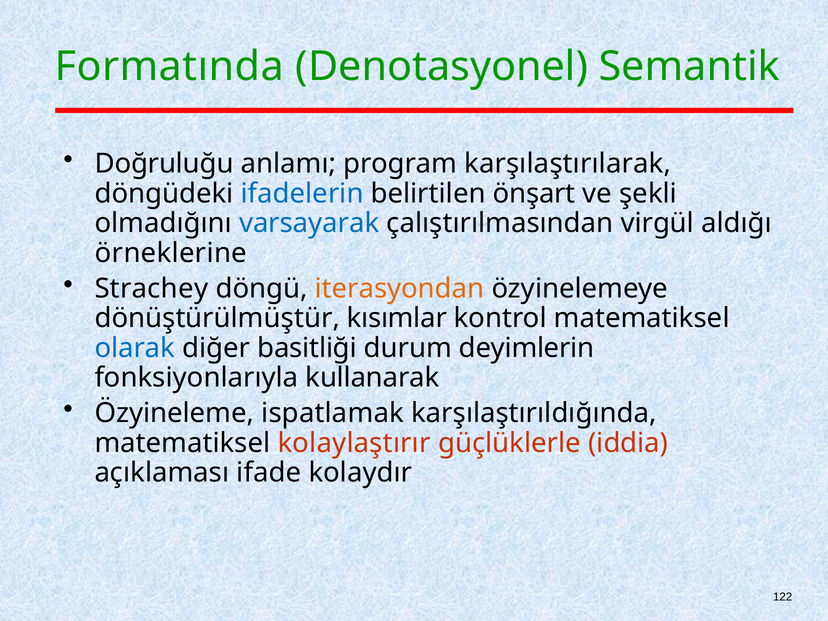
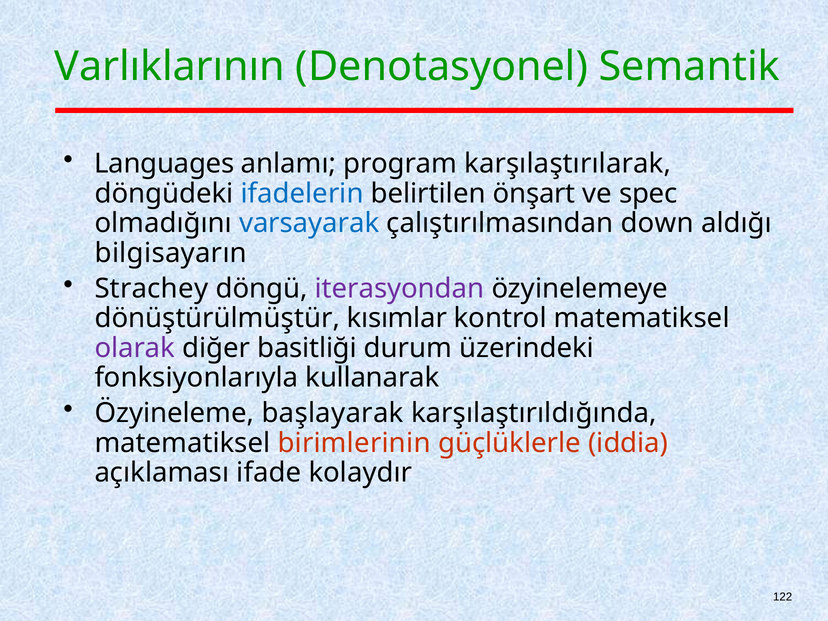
Formatında: Formatında -> Varlıklarının (170, 66)
Doğruluğu: Doğruluğu -> Languages (164, 164)
şekli: şekli -> spec (648, 194)
virgül: virgül -> down (657, 223)
örneklerine: örneklerine -> bilgisayarın (171, 253)
iterasyondan colour: orange -> purple (400, 288)
olarak colour: blue -> purple (135, 348)
deyimlerin: deyimlerin -> üzerindeki (527, 348)
ispatlamak: ispatlamak -> başlayarak (333, 413)
kolaylaştırır: kolaylaştırır -> birimlerinin (354, 443)
